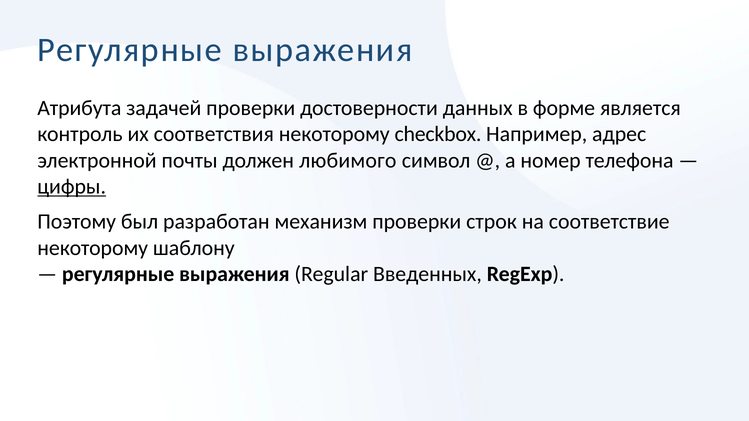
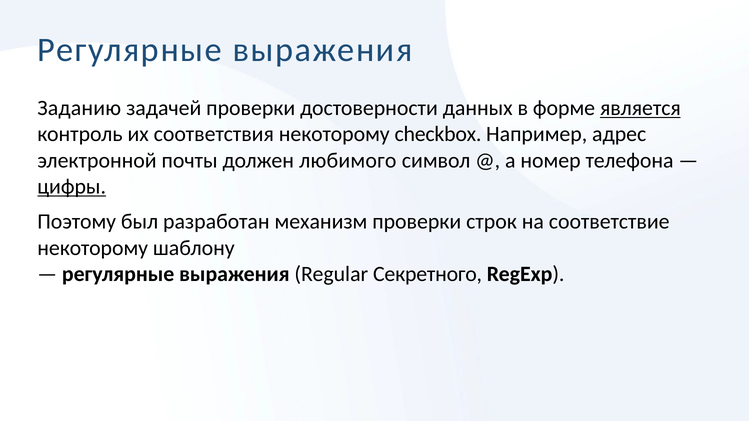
Атрибута: Атрибута -> Заданию (79, 108)
является underline: none -> present (640, 108)
Введенных: Введенных -> Секретного (428, 274)
